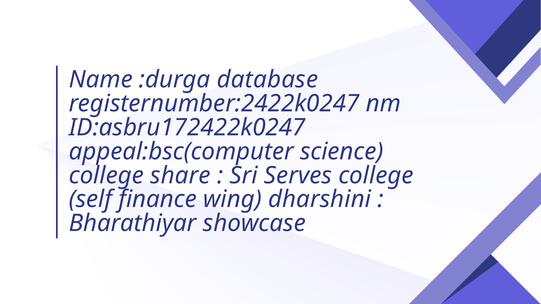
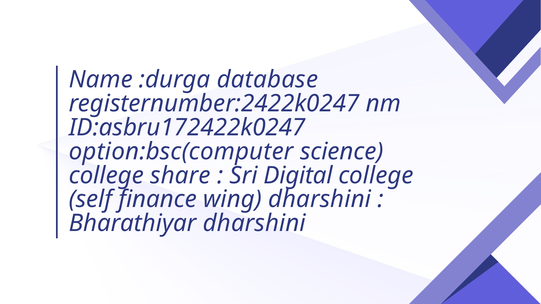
appeal:bsc(computer: appeal:bsc(computer -> option:bsc(computer (181, 152)
Serves: Serves -> Digital (298, 176)
Bharathiyar showcase: showcase -> dharshini (254, 224)
